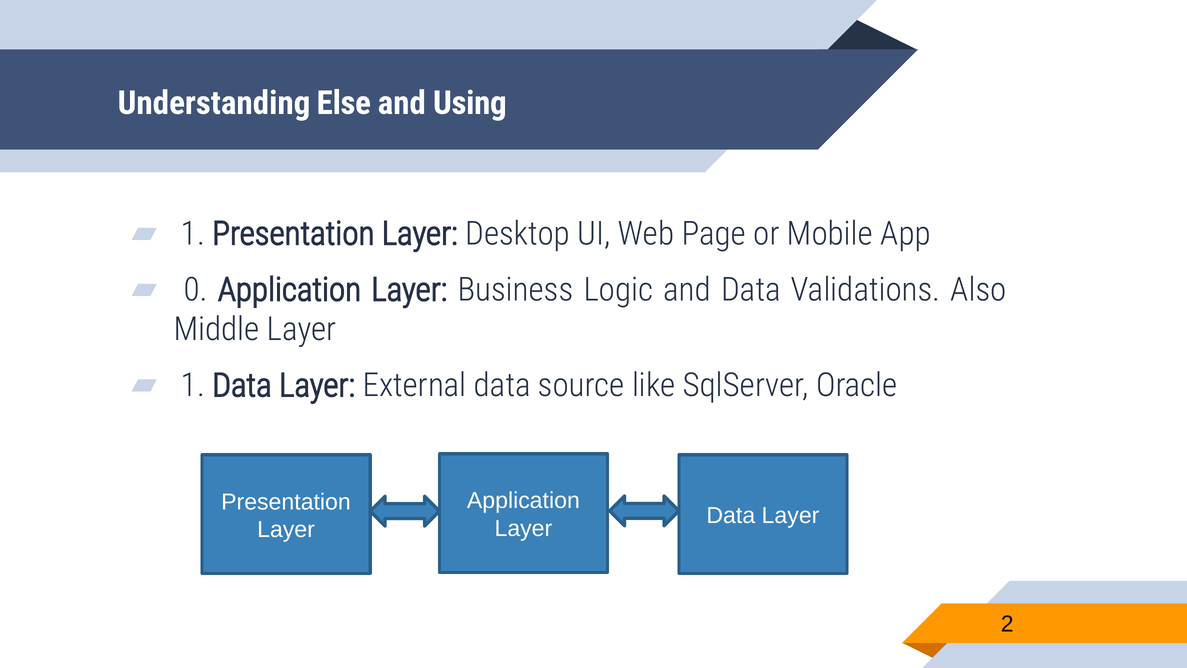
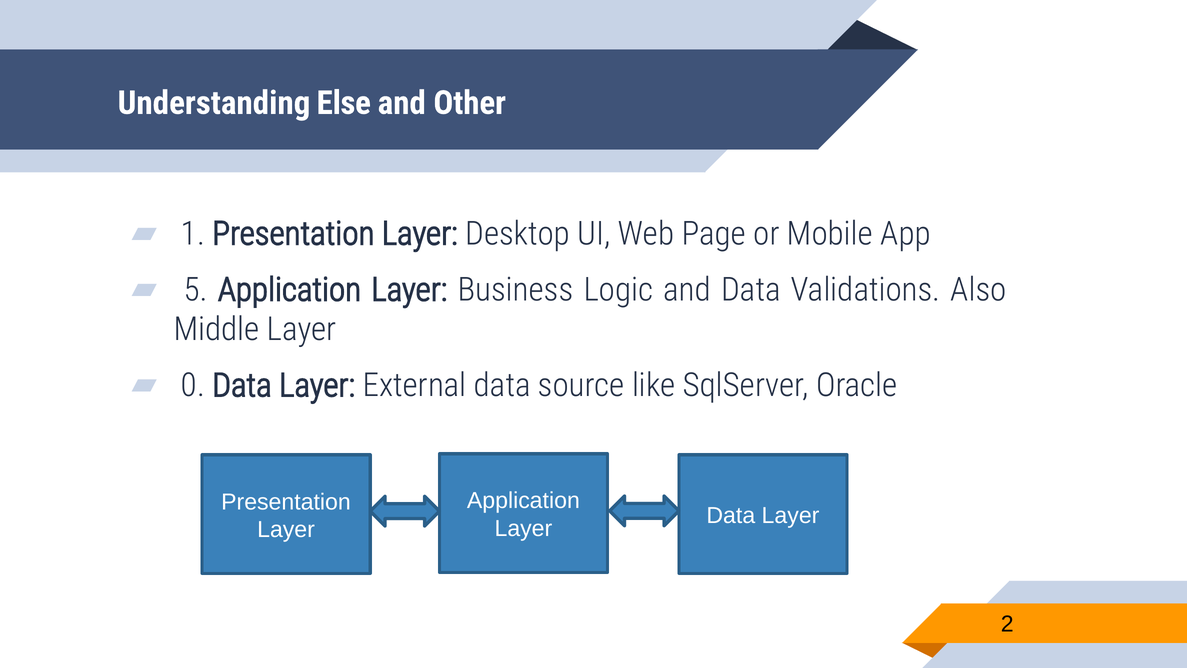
Using: Using -> Other (470, 103)
0: 0 -> 5 (196, 290)
1: 1 -> 0 (193, 385)
